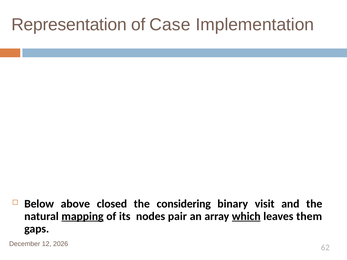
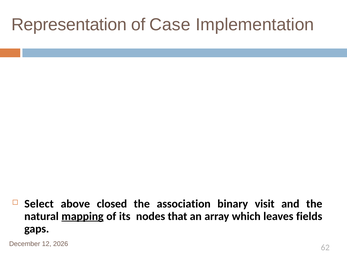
Below: Below -> Select (39, 204)
considering: considering -> association (184, 204)
pair: pair -> that (177, 216)
which underline: present -> none (246, 216)
them: them -> fields (309, 216)
